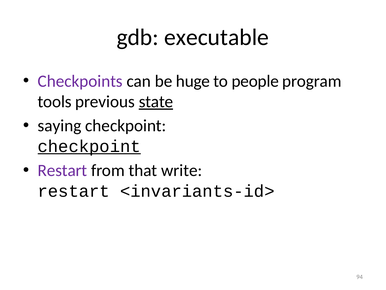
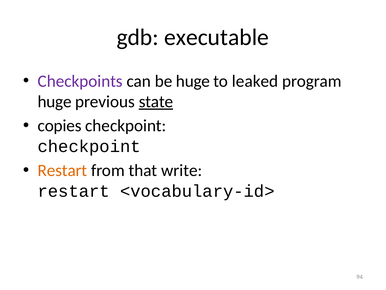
people: people -> leaked (255, 81)
tools: tools -> huge (55, 102)
saying: saying -> copies (60, 126)
checkpoint underline: present -> none (89, 146)
Restart colour: purple -> orange (62, 170)
<invariants-id>: <invariants-id> -> <vocabulary-id> (197, 191)
